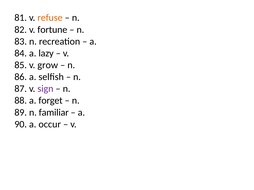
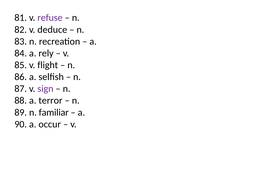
refuse colour: orange -> purple (50, 18)
fortune: fortune -> deduce (52, 30)
lazy: lazy -> rely (46, 53)
grow: grow -> flight (48, 65)
forget: forget -> terror (50, 101)
